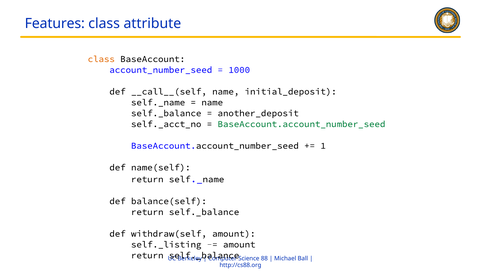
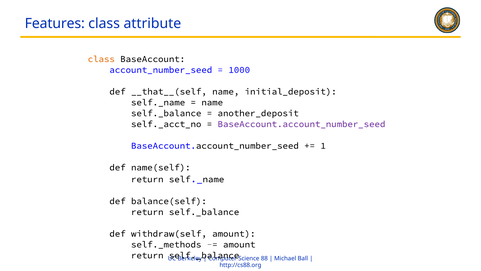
__call__(self: __call__(self -> __that__(self (169, 91)
BaseAccount.account_number_seed colour: green -> purple (301, 124)
self._listing: self._listing -> self._methods (166, 244)
